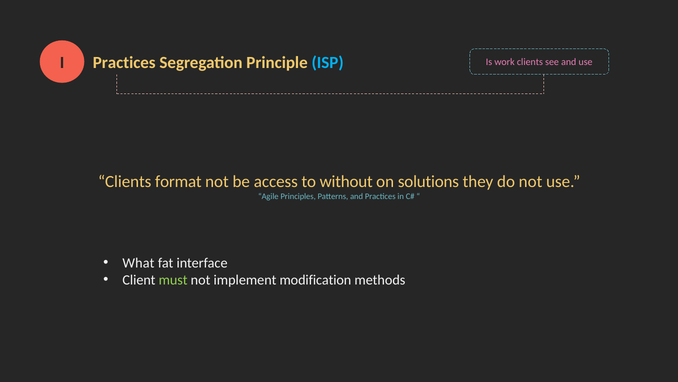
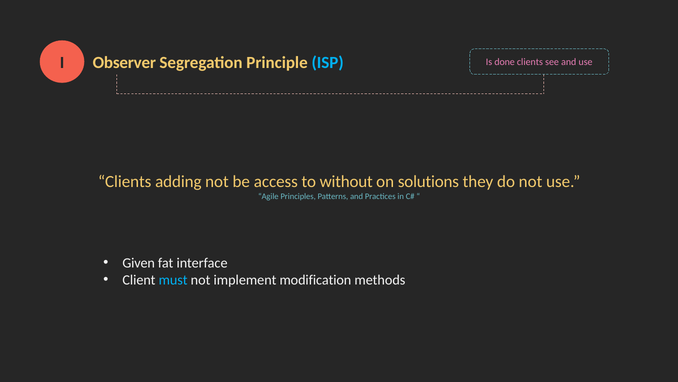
Practices: Practices -> Observer (124, 63)
work: work -> done (505, 62)
format: format -> adding (178, 182)
What: What -> Given (139, 263)
must colour: light green -> light blue (173, 280)
